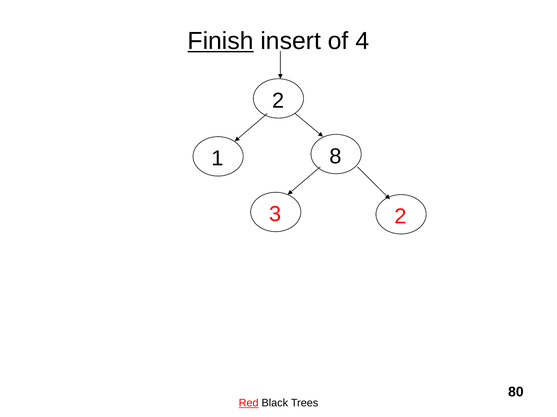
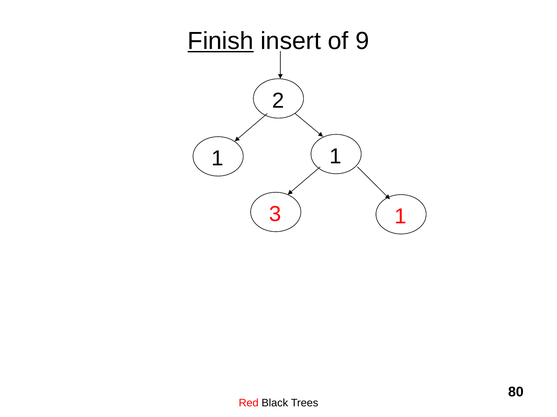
4: 4 -> 9 (362, 41)
1 8: 8 -> 1 (336, 156)
3 2: 2 -> 1 (401, 217)
Red underline: present -> none (249, 404)
